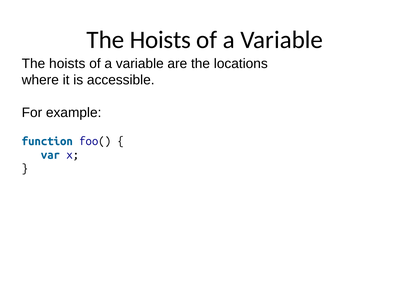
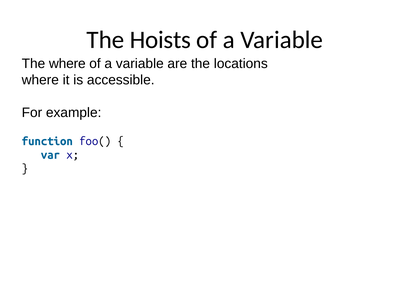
hoists: hoists -> where (67, 63)
